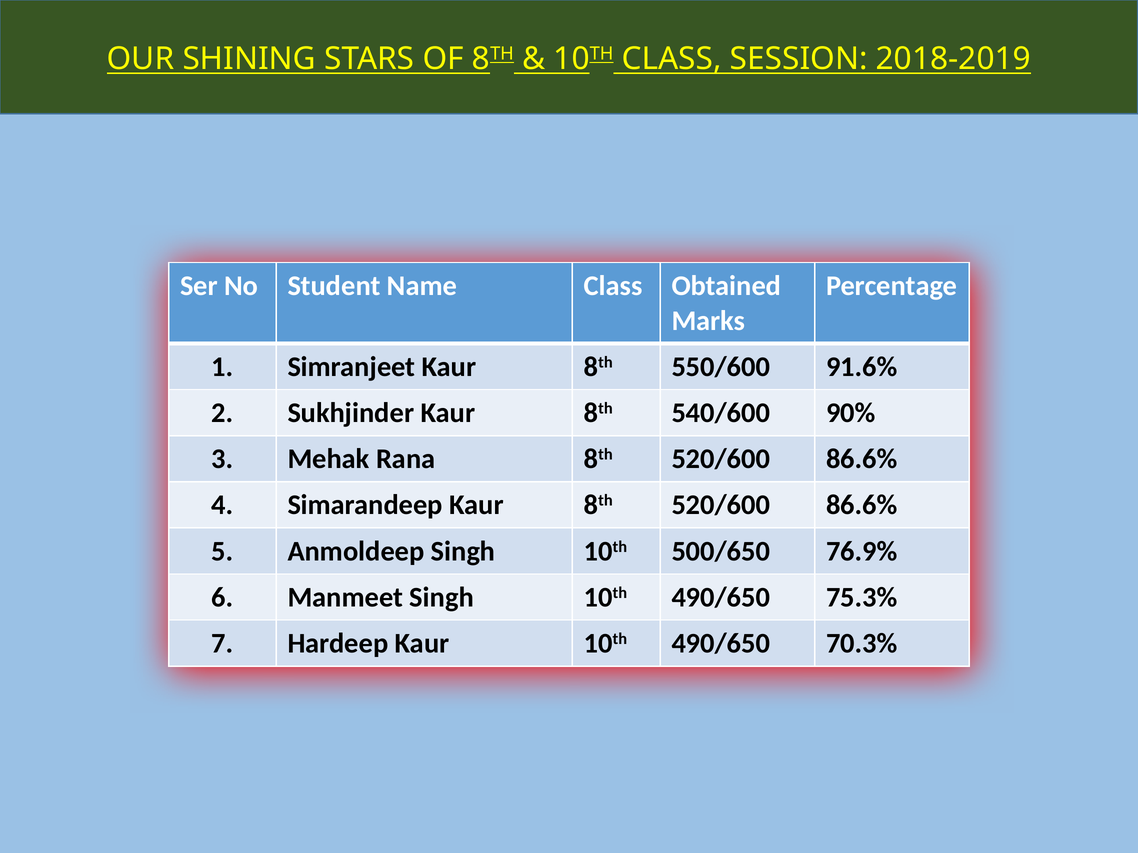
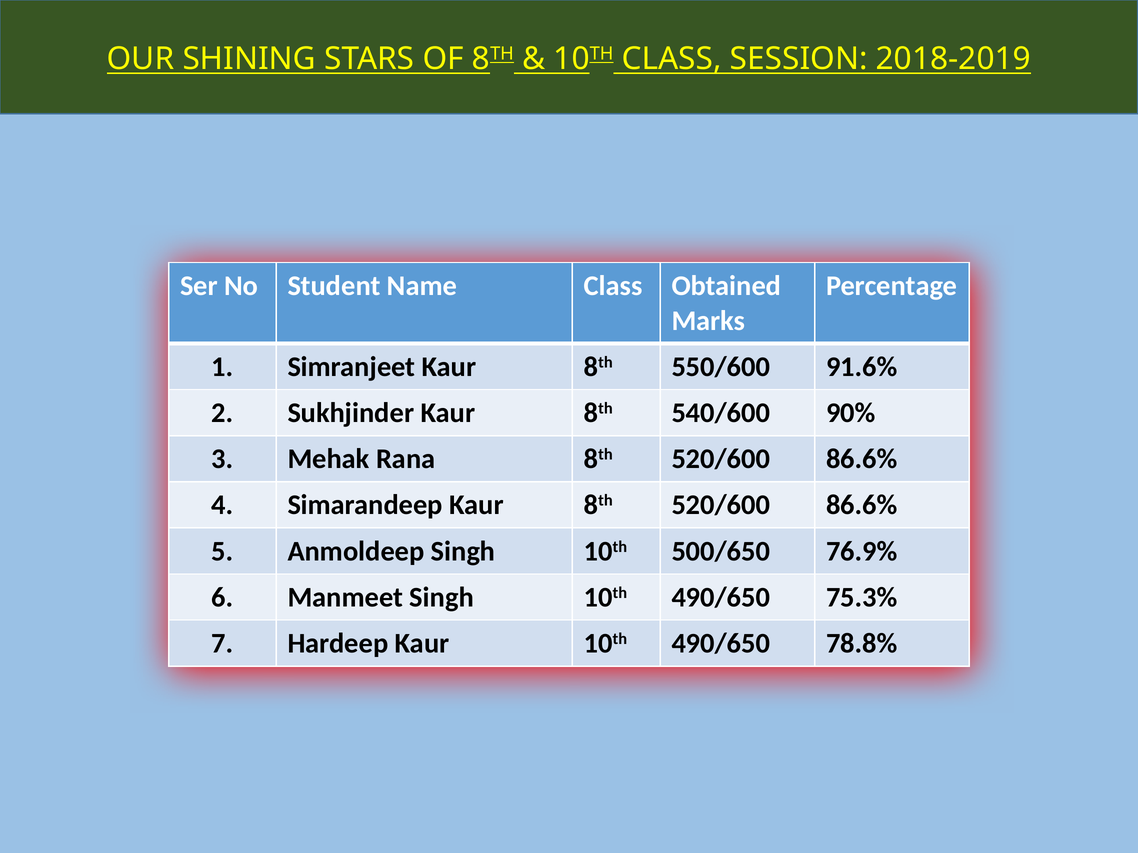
70.3%: 70.3% -> 78.8% (862, 644)
